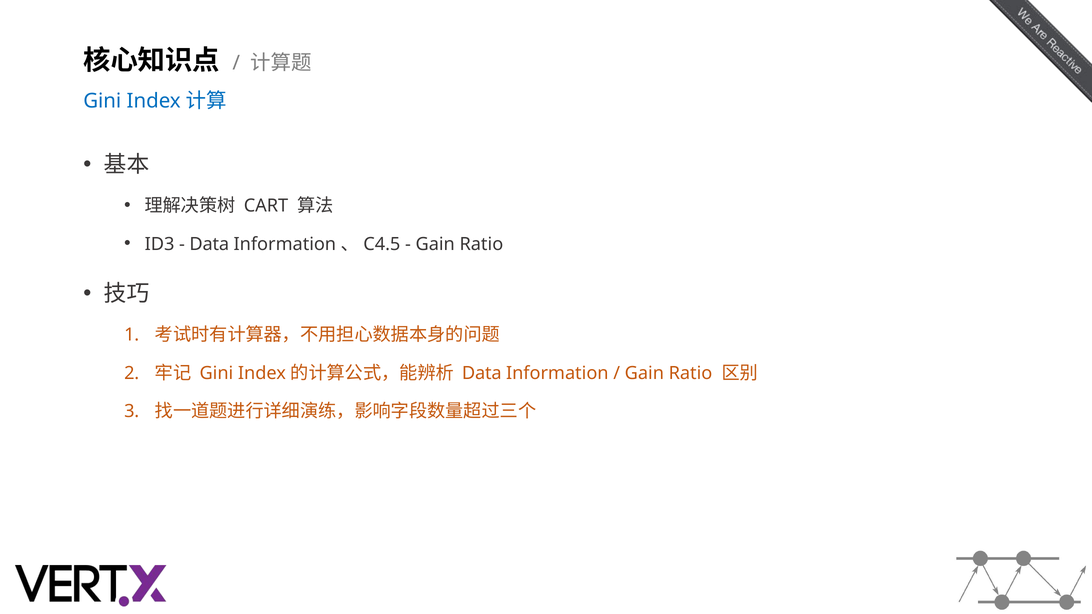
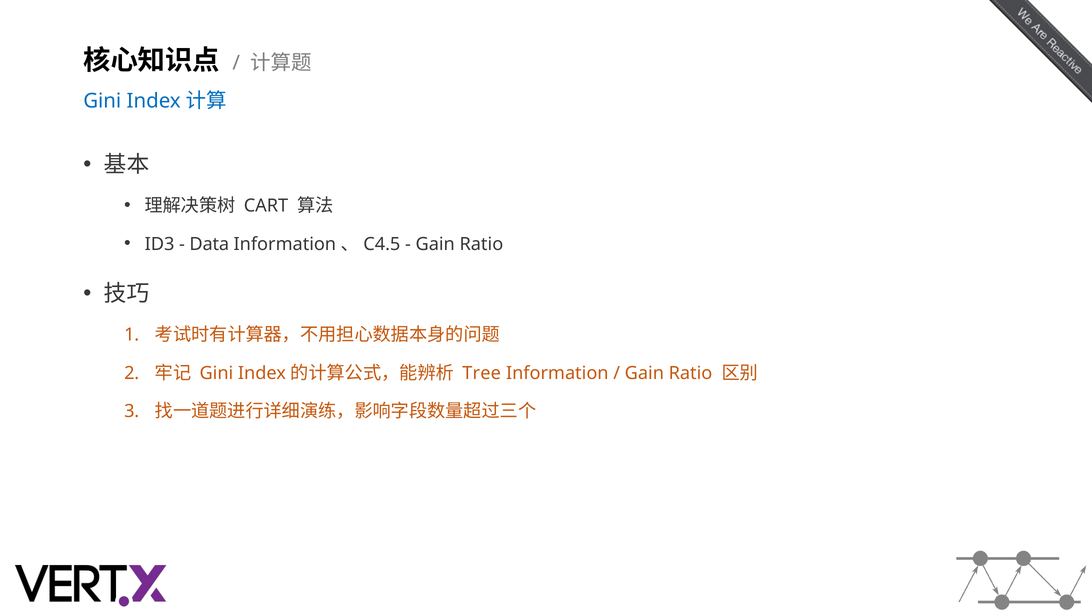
Data: Data -> Tree (482, 373)
